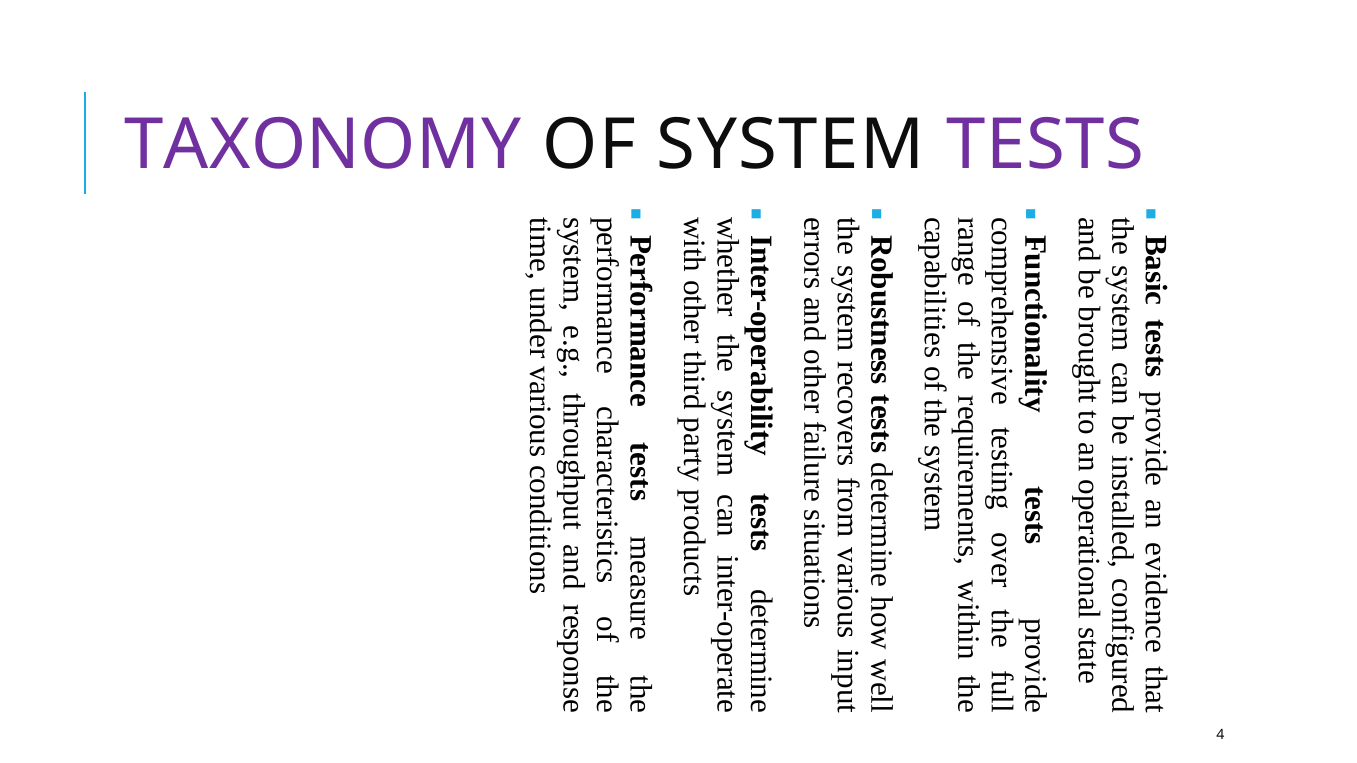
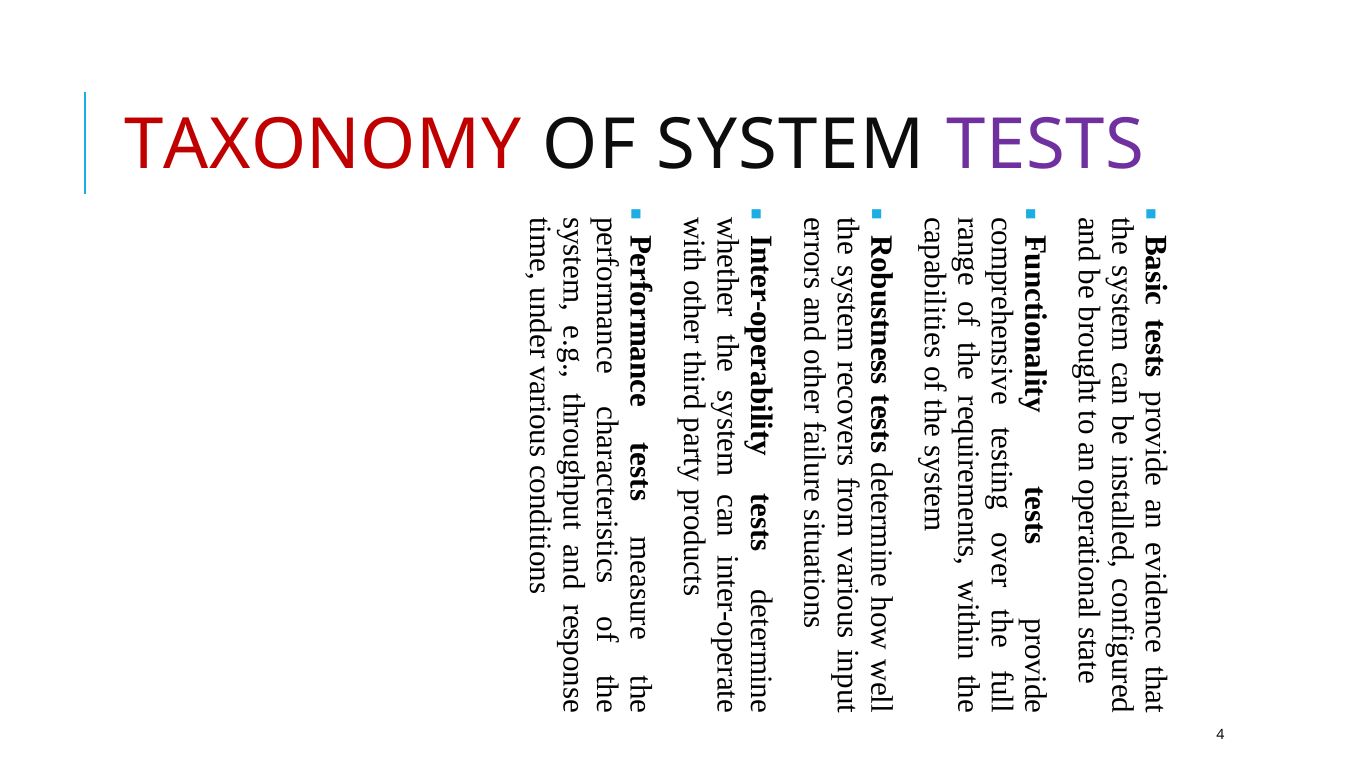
TAXONOMY colour: purple -> red (323, 146)
